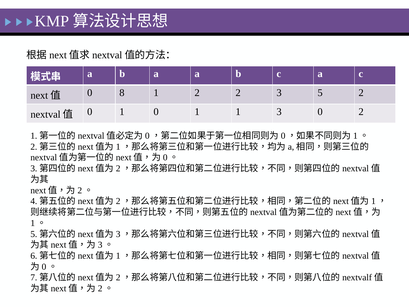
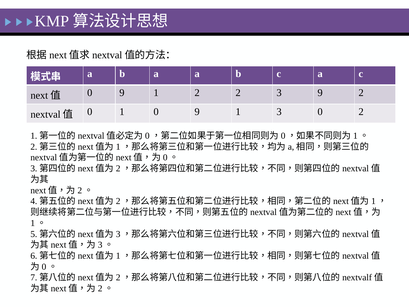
8: 8 -> 9 (122, 93)
3 5: 5 -> 9 (320, 93)
1 0 1: 1 -> 9 (197, 112)
